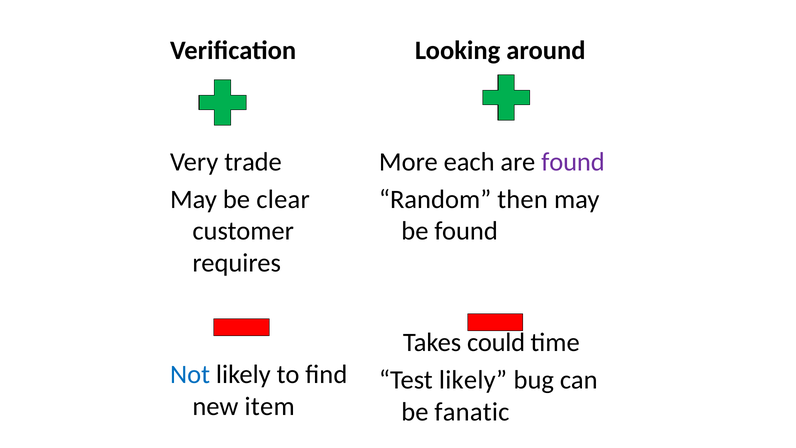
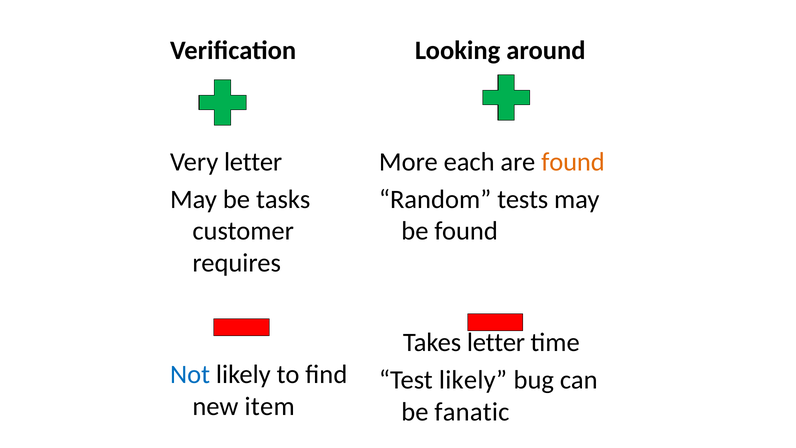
Very trade: trade -> letter (253, 162)
found colour: purple -> orange (573, 162)
clear: clear -> tasks (283, 199)
then: then -> tests (523, 199)
Takes could: could -> letter (496, 343)
